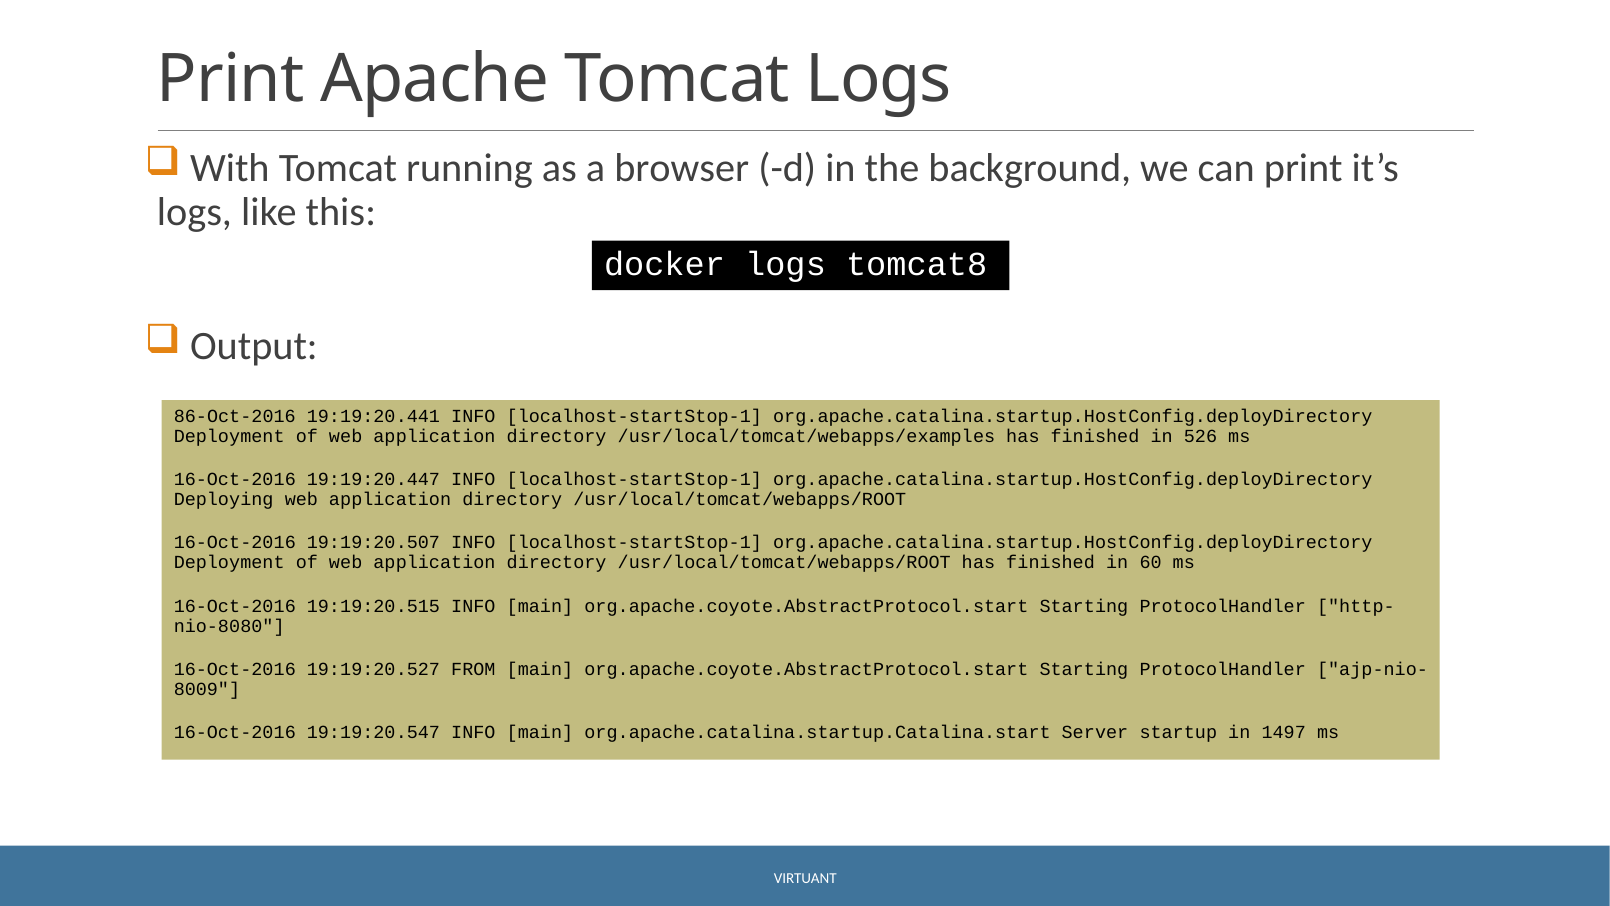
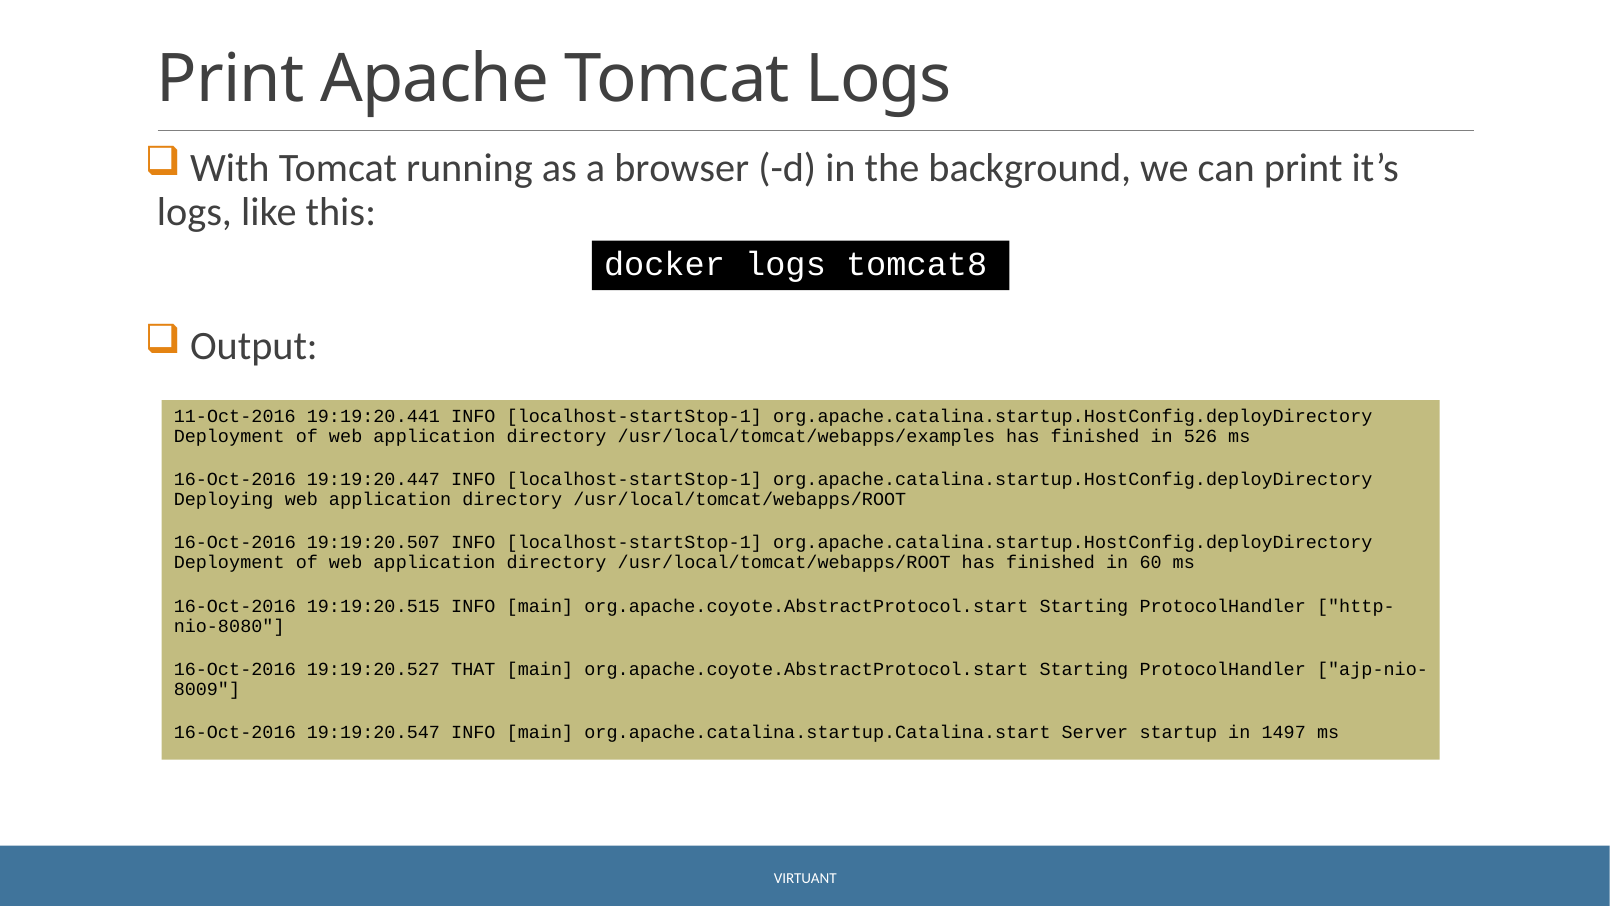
86-Oct-2016: 86-Oct-2016 -> 11-Oct-2016 (235, 416)
FROM: FROM -> THAT (473, 669)
